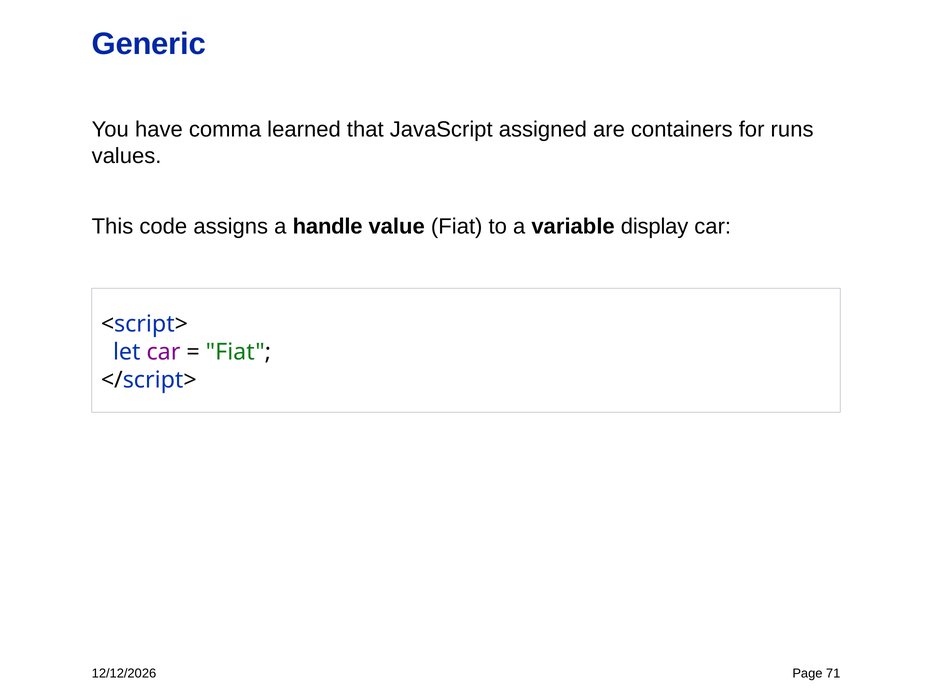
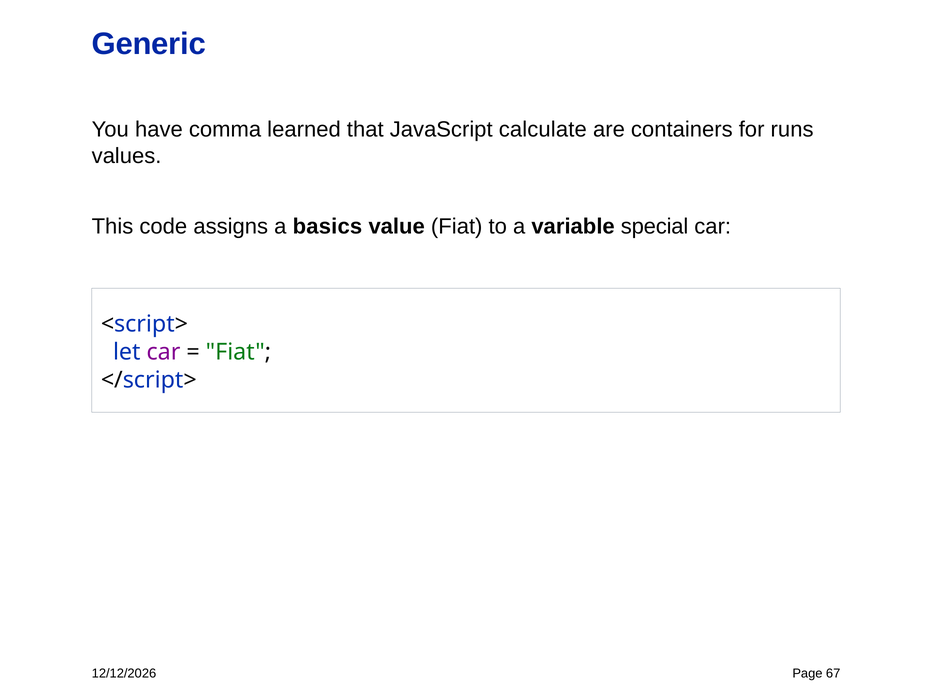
assigned: assigned -> calculate (543, 129)
handle: handle -> basics (327, 226)
display: display -> special (655, 226)
71: 71 -> 67 (833, 674)
